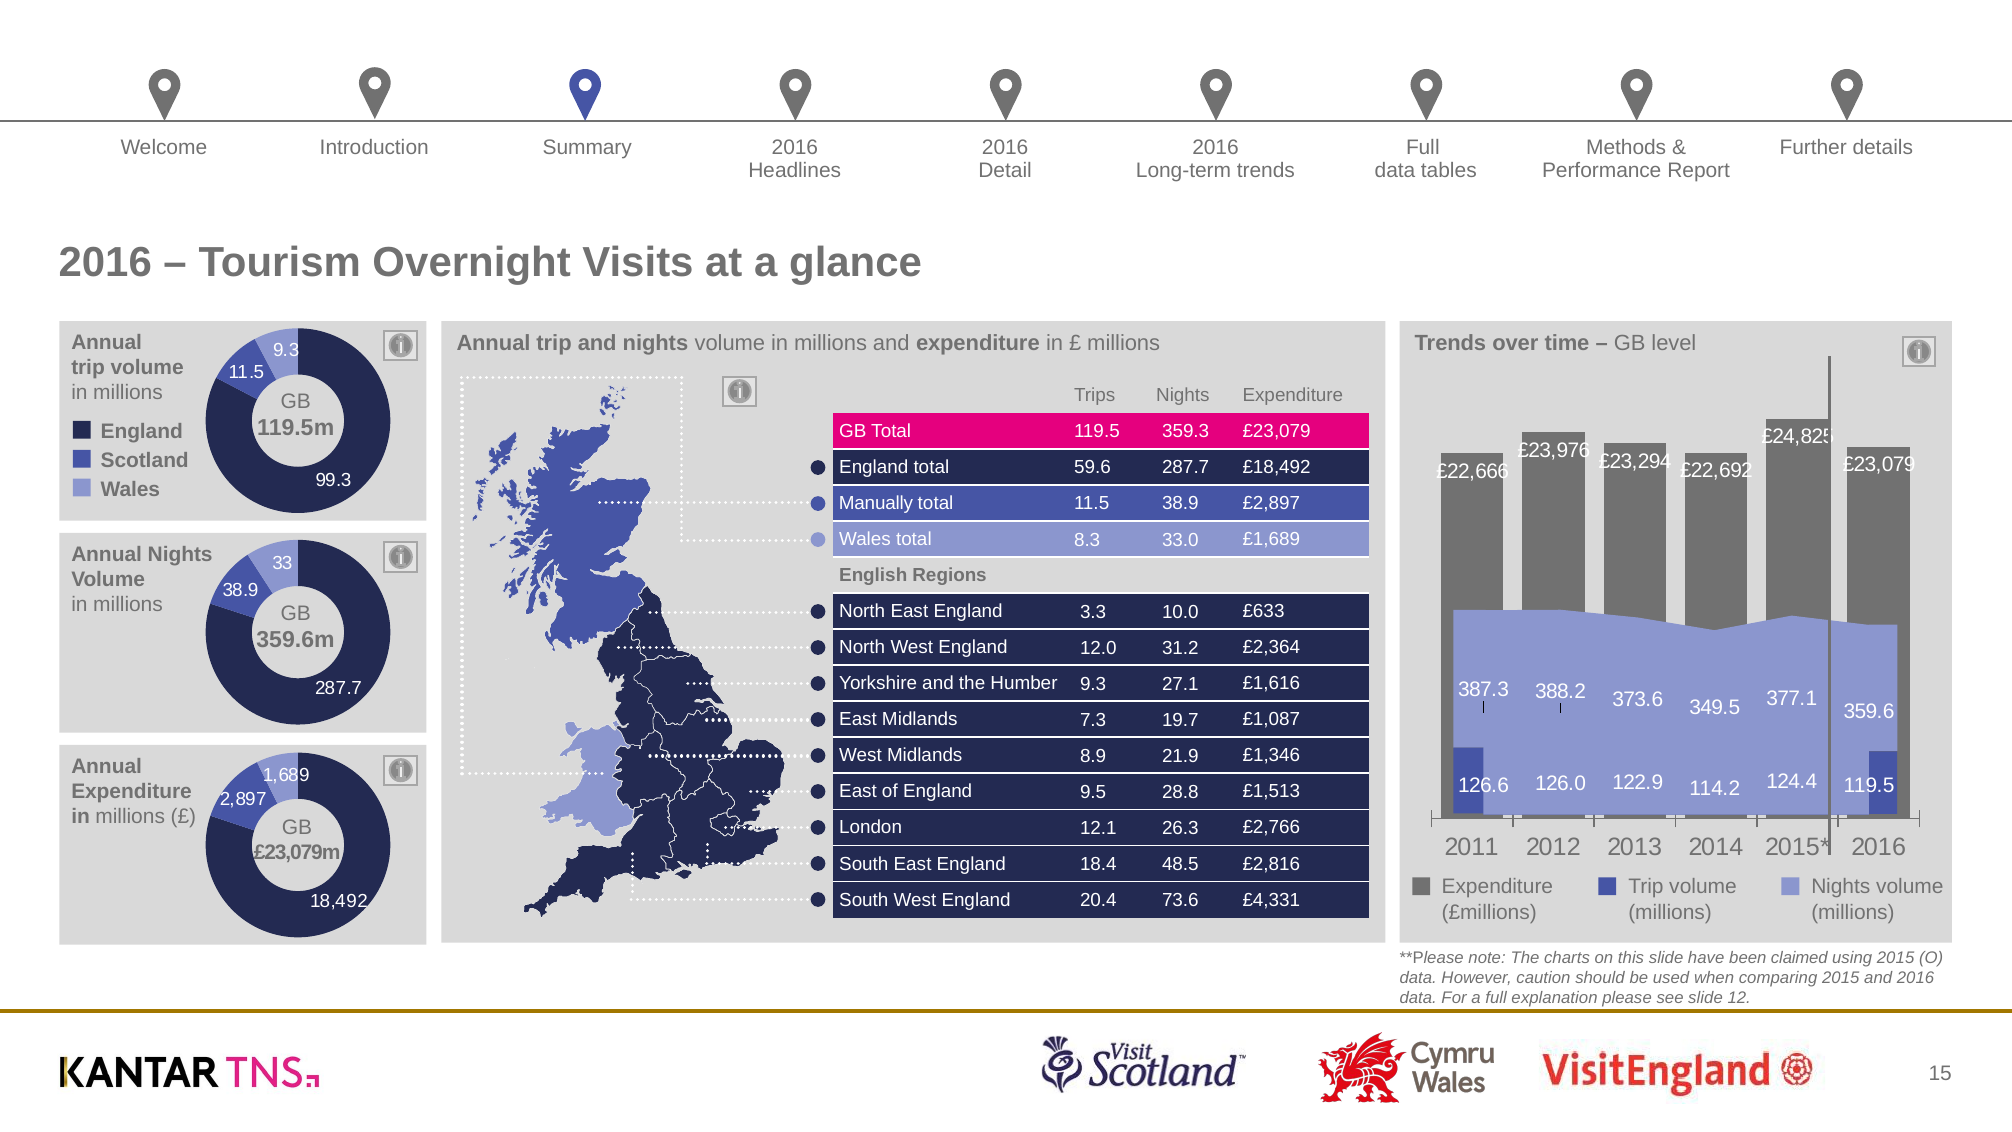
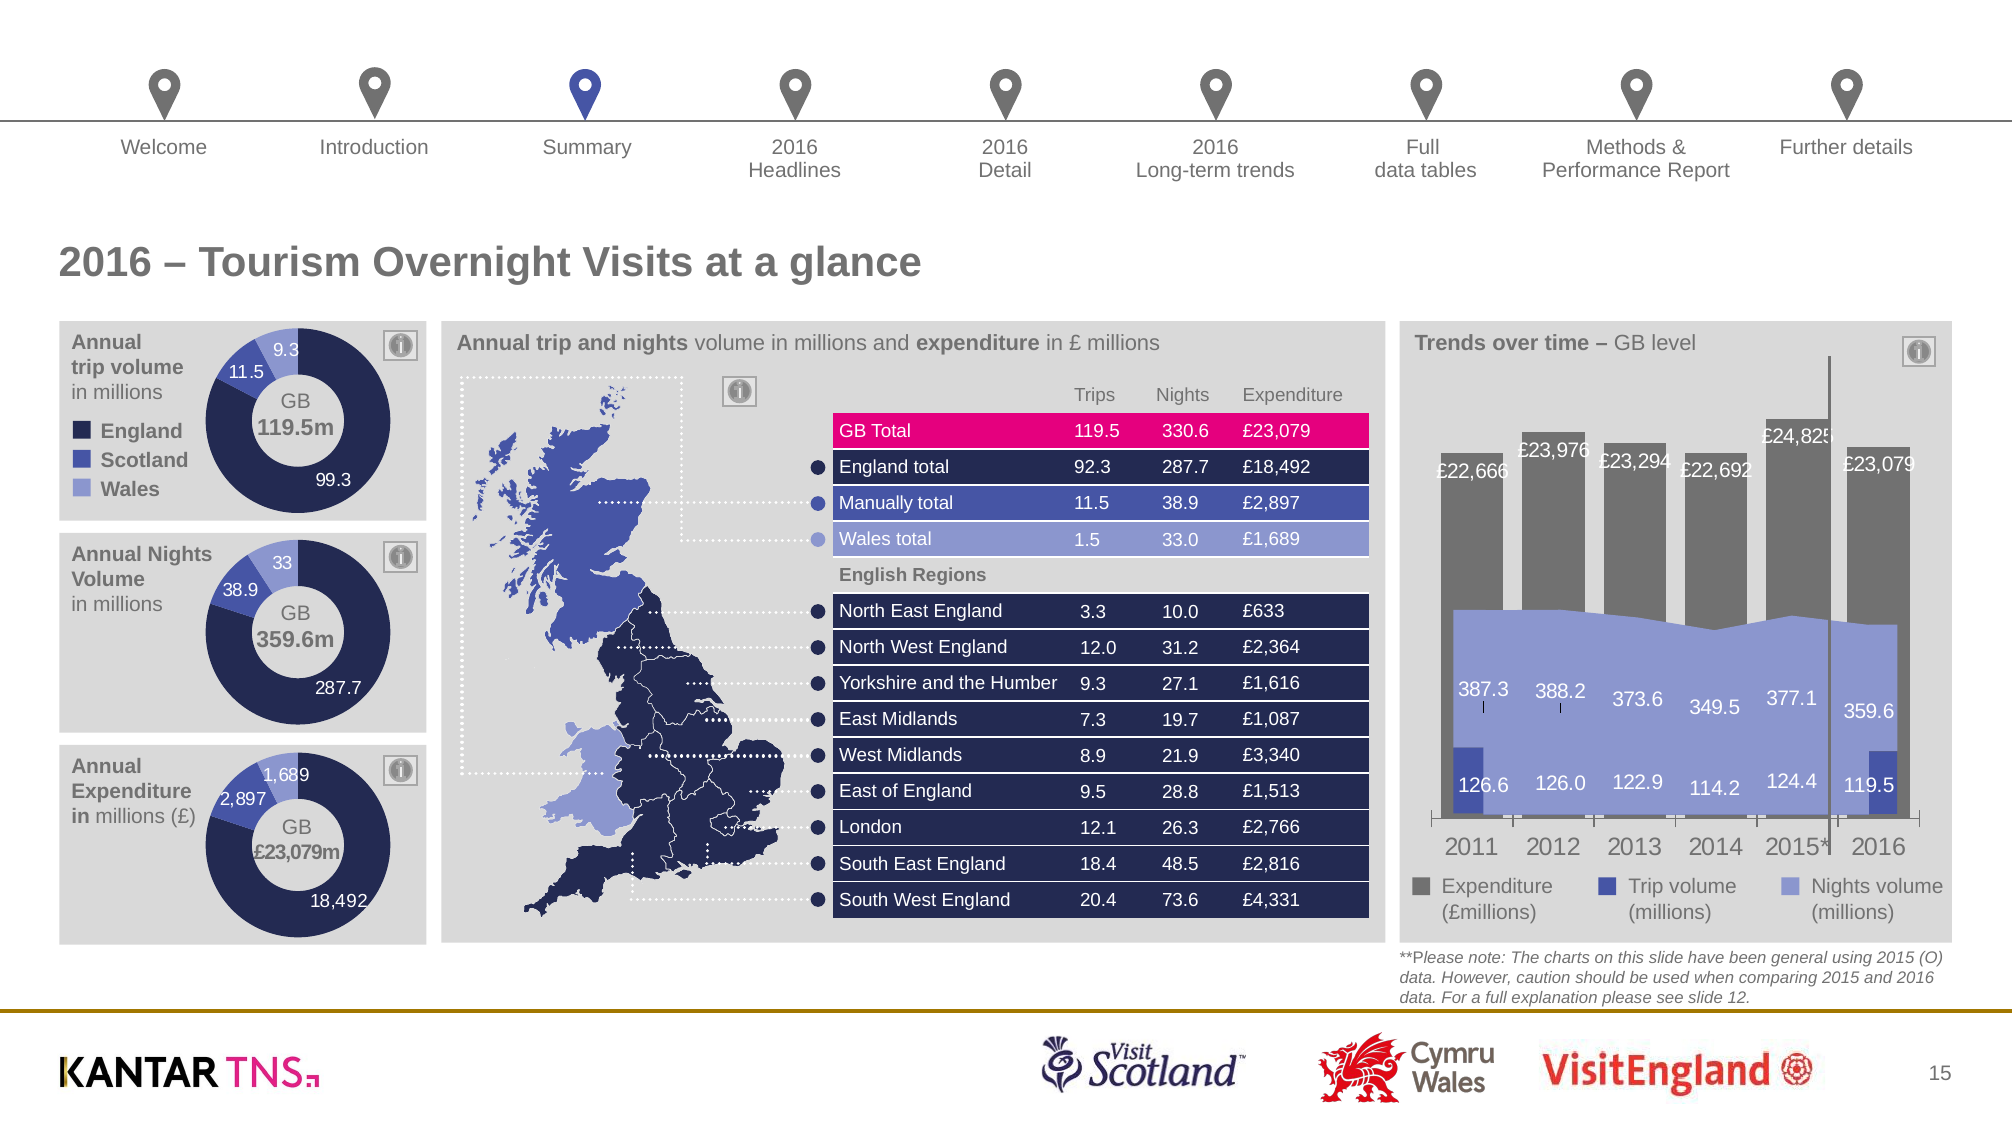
359.3: 359.3 -> 330.6 (1186, 431)
59.6: 59.6 -> 92.3 (1092, 468)
8.3: 8.3 -> 1.5 (1087, 540)
£1,346: £1,346 -> £3,340 (1271, 755)
claimed: claimed -> general (1799, 957)
